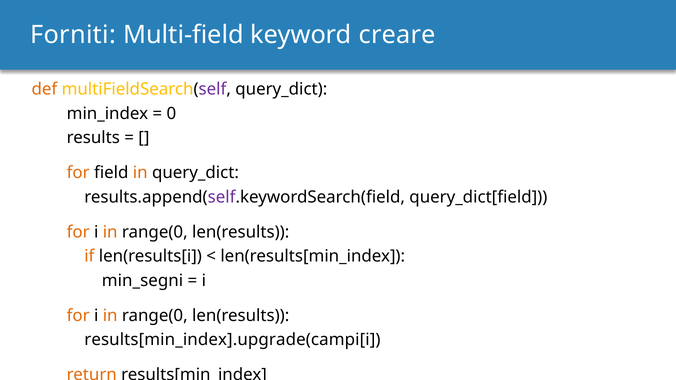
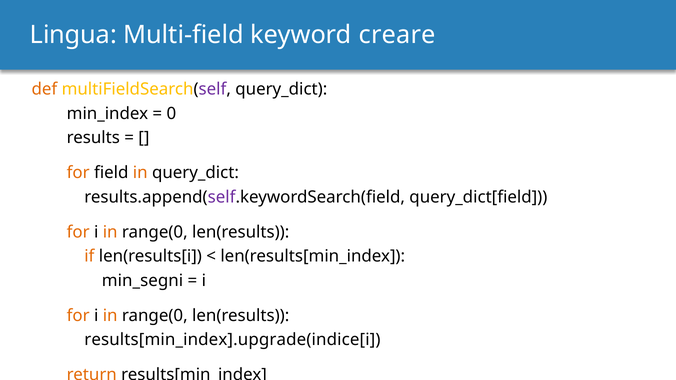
Forniti: Forniti -> Lingua (73, 35)
results[min_index].upgrade(campi[i: results[min_index].upgrade(campi[i -> results[min_index].upgrade(indice[i (232, 340)
